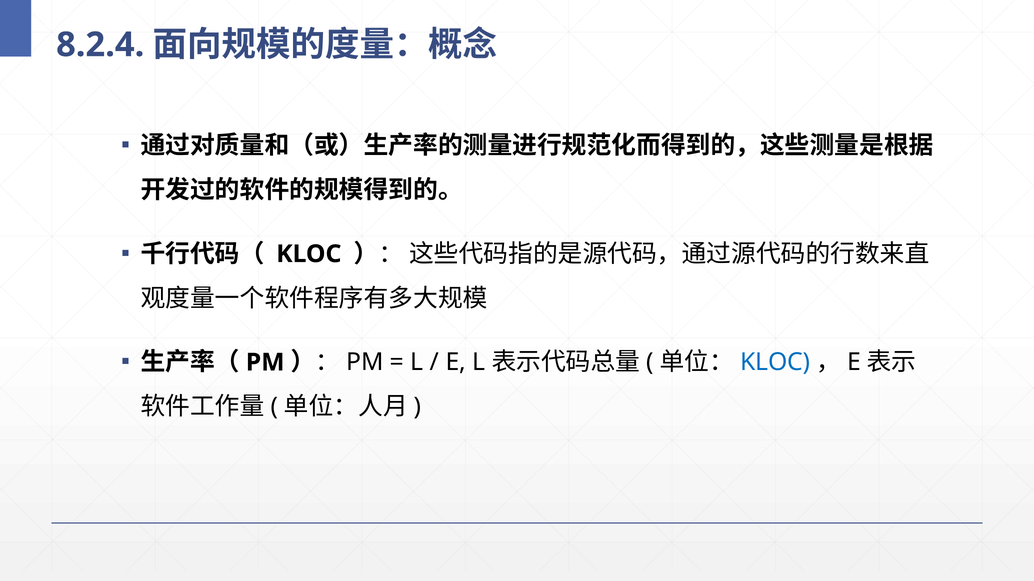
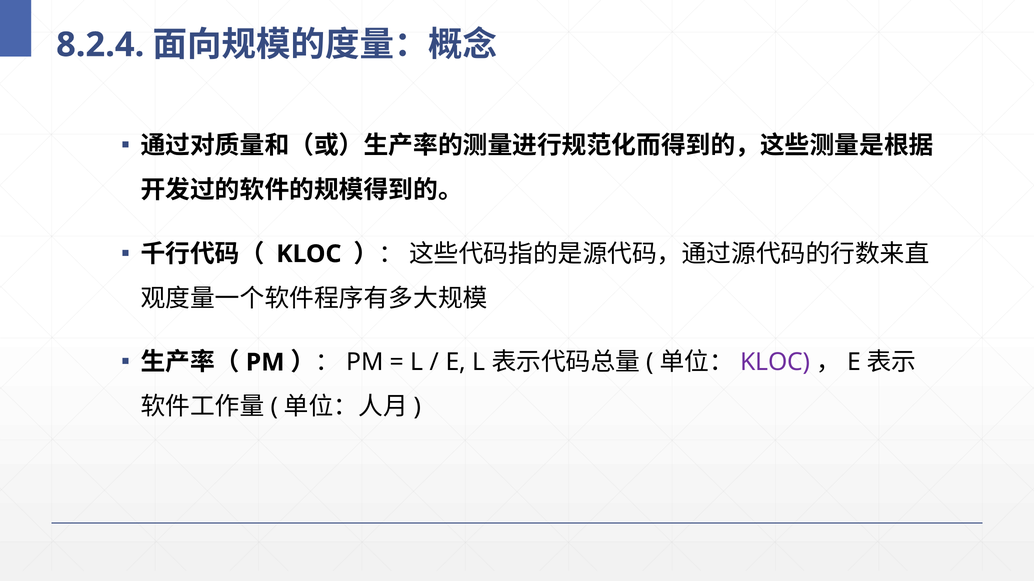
KLOC colour: blue -> purple (775, 363)
